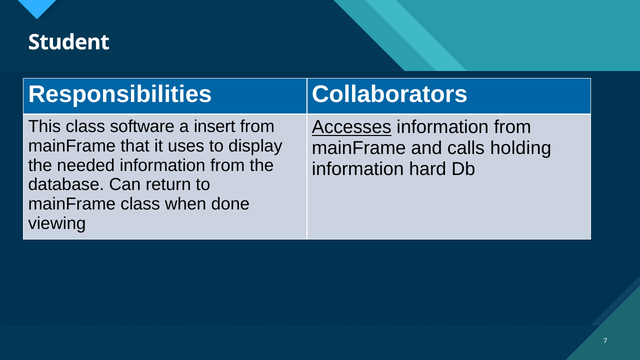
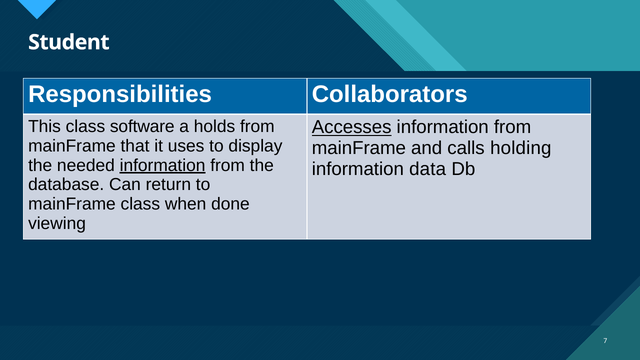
insert: insert -> holds (214, 127)
information underline: none -> present (163, 165)
hard: hard -> data (428, 169)
